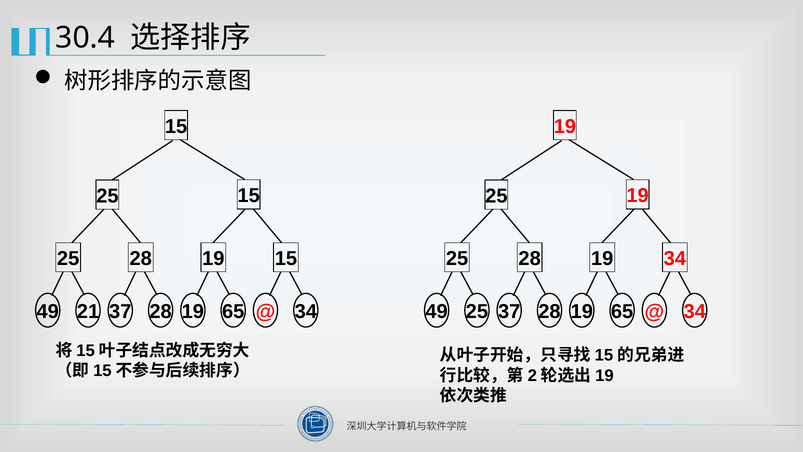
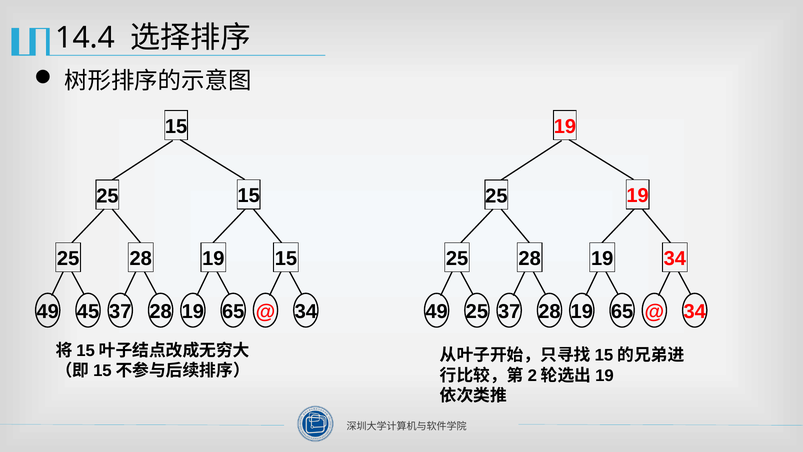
30.4: 30.4 -> 14.4 (85, 38)
21: 21 -> 45 (88, 311)
